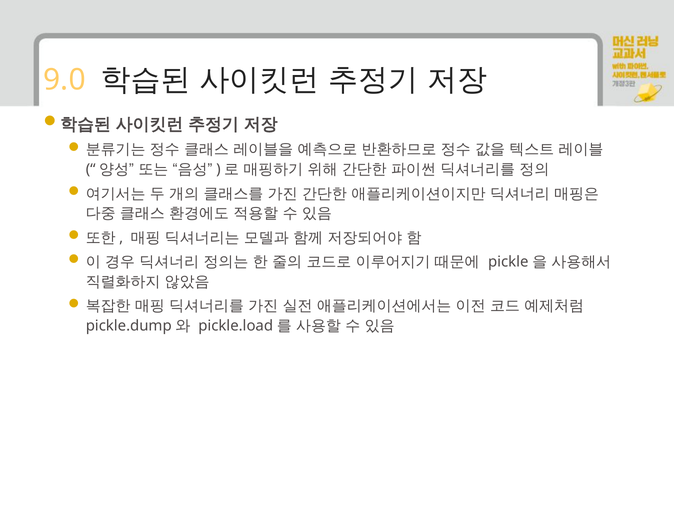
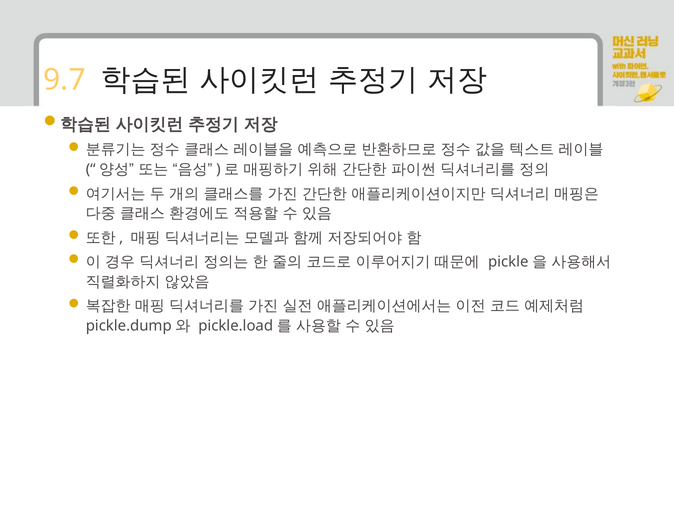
9.0: 9.0 -> 9.7 (64, 80)
